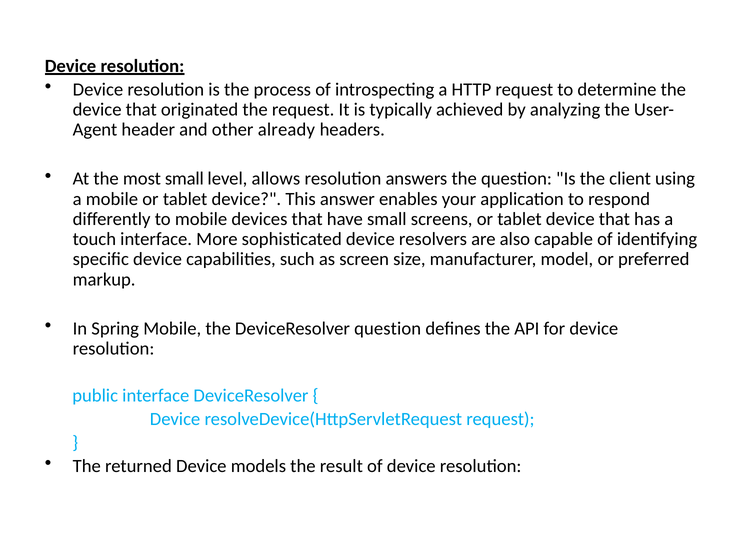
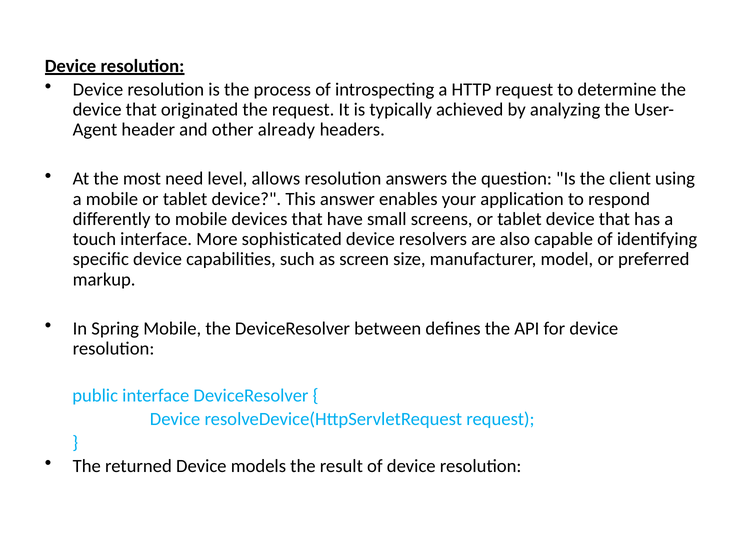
most small: small -> need (184, 179)
DeviceResolver question: question -> between (388, 329)
